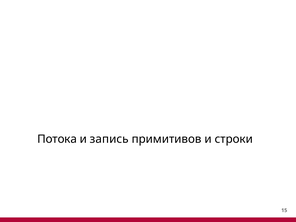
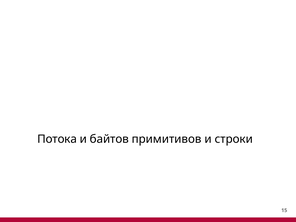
запись: запись -> байтов (109, 139)
